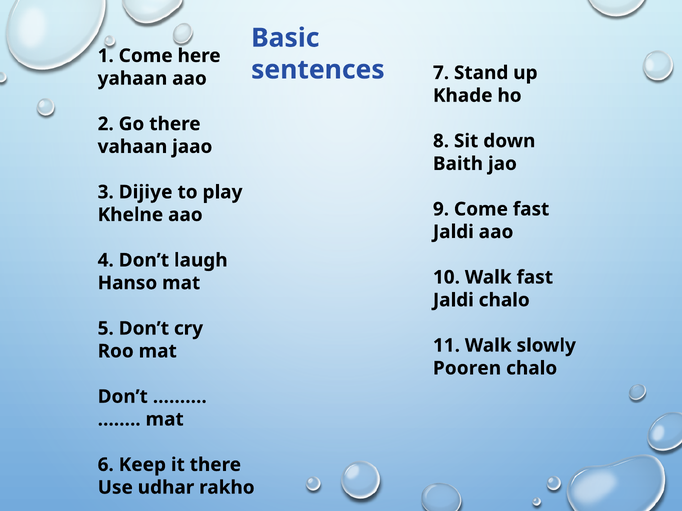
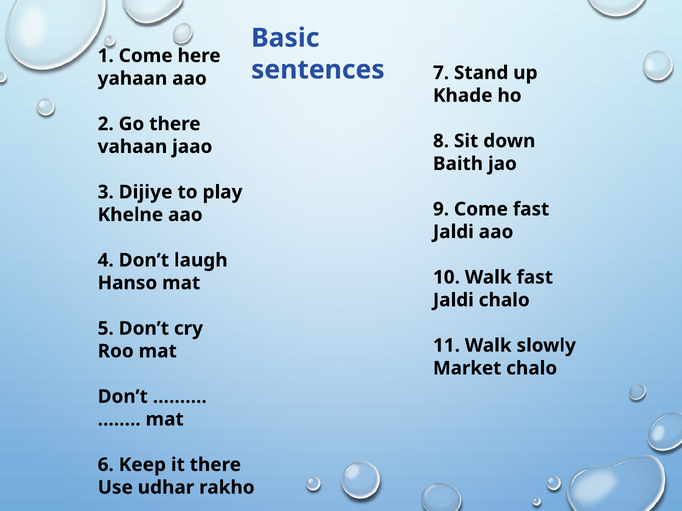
Pooren: Pooren -> Market (467, 369)
